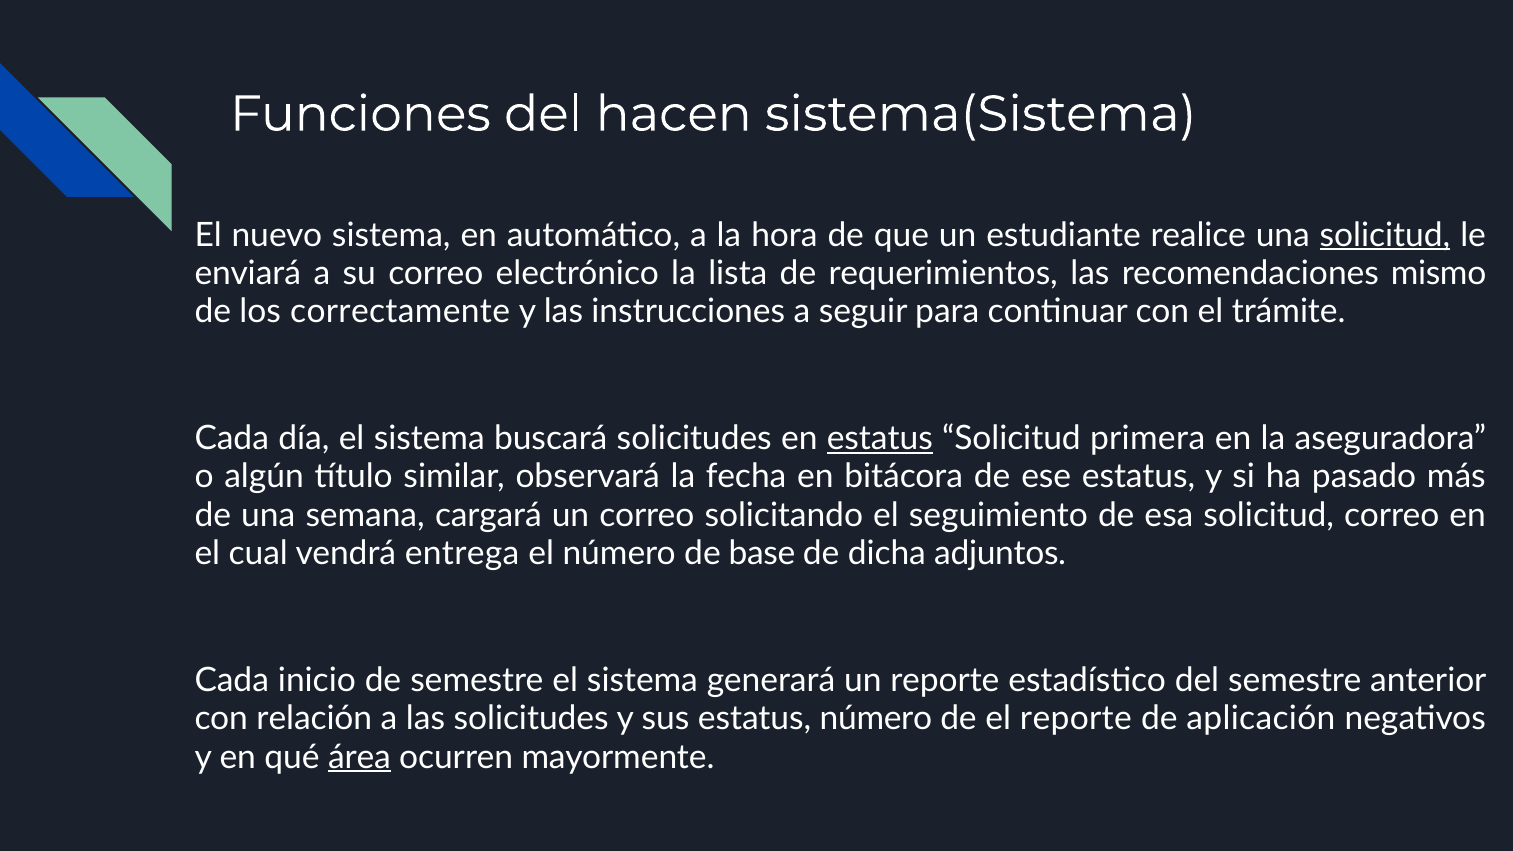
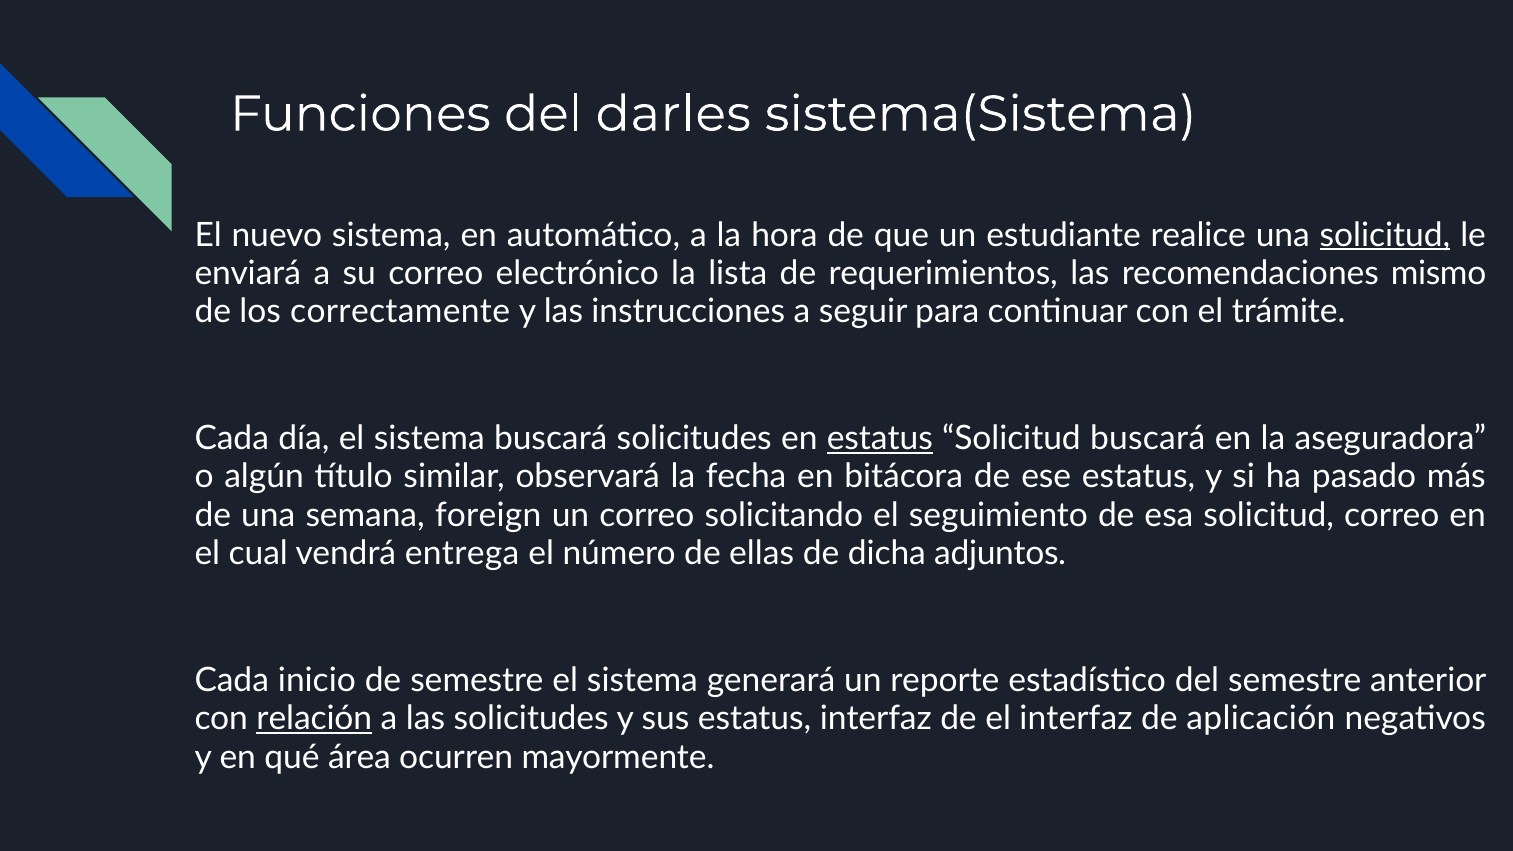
hacen: hacen -> darles (673, 114)
Solicitud primera: primera -> buscará (1148, 439)
cargará: cargará -> foreign (488, 515)
base: base -> ellas (762, 553)
relación underline: none -> present (314, 719)
estatus número: número -> interfaz (876, 719)
el reporte: reporte -> interfaz (1076, 719)
área underline: present -> none (359, 757)
